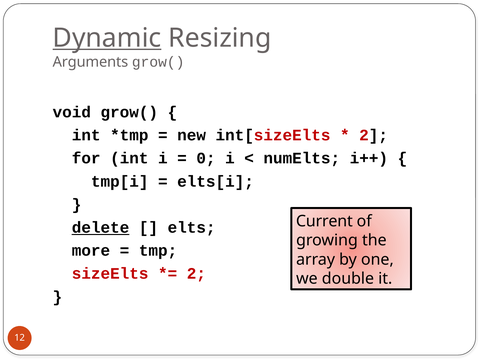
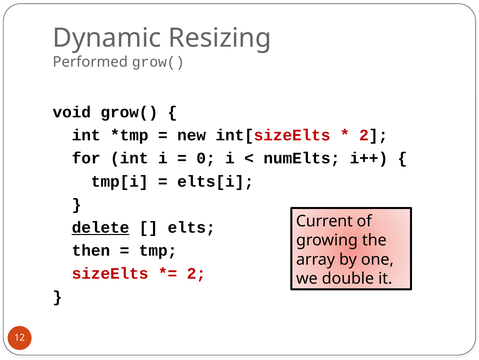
Dynamic underline: present -> none (107, 38)
Arguments: Arguments -> Performed (90, 62)
more: more -> then (91, 250)
